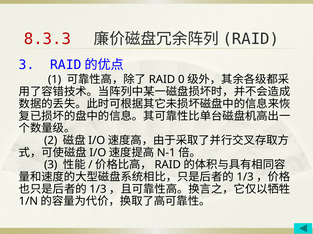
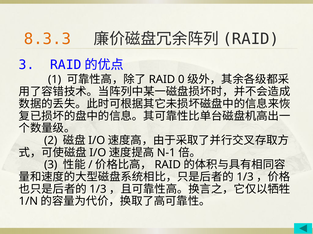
8.3.3 colour: red -> orange (47, 39)
